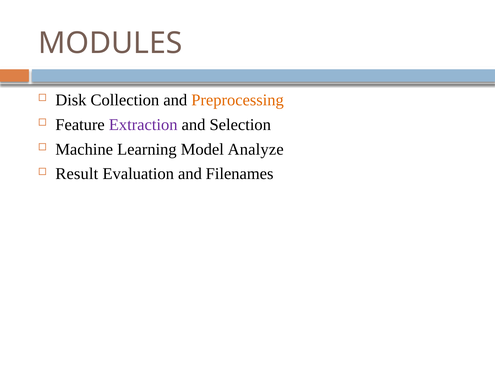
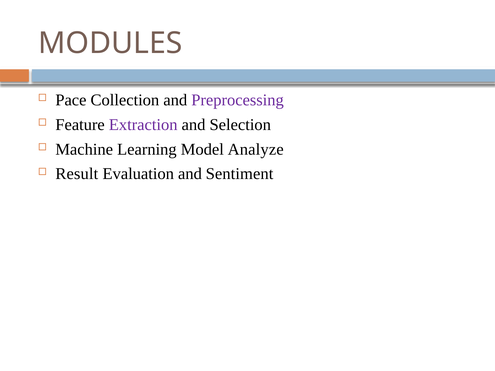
Disk: Disk -> Pace (71, 100)
Preprocessing colour: orange -> purple (238, 100)
Filenames: Filenames -> Sentiment (240, 174)
